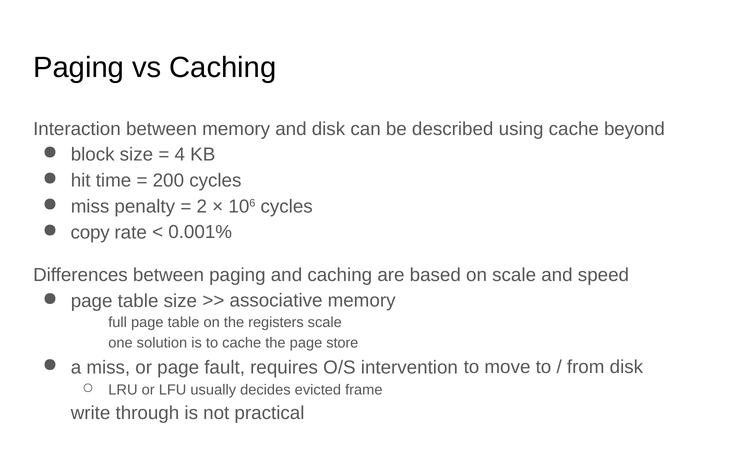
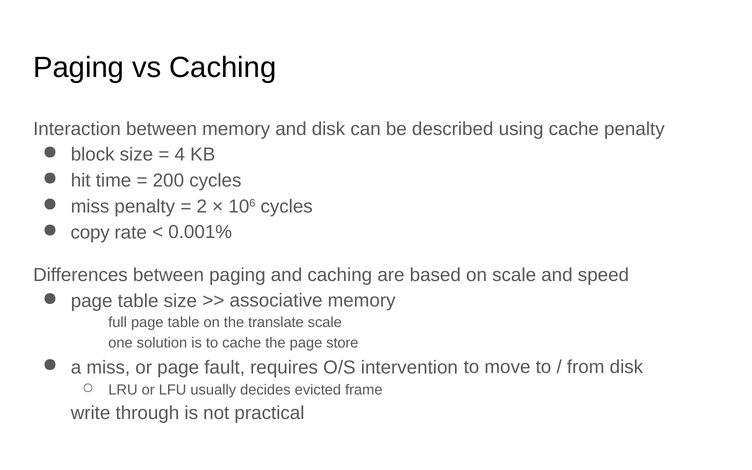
cache beyond: beyond -> penalty (634, 129)
registers: registers -> translate (276, 323)
